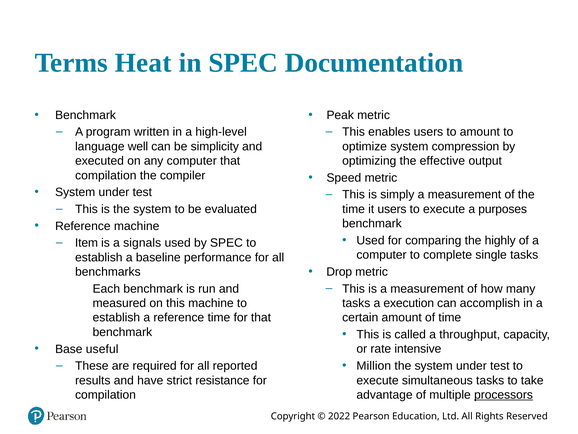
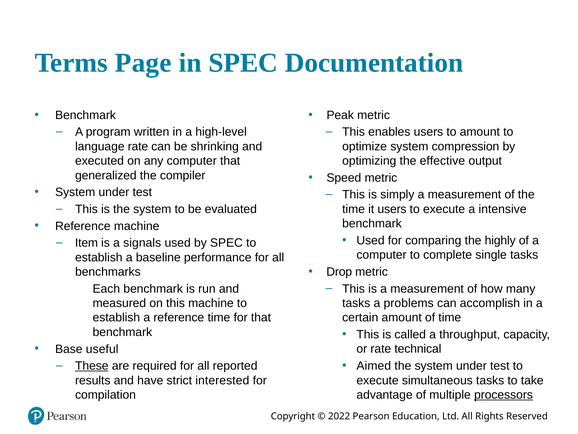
Heat: Heat -> Page (143, 63)
language well: well -> rate (138, 146)
simplicity: simplicity -> shrinking (215, 146)
compilation: compilation -> generalized (106, 175)
purposes: purposes -> intensive (503, 209)
execution: execution -> problems (409, 303)
intensive: intensive -> technical (418, 349)
These underline: none -> present (92, 365)
Million: Million -> Aimed (374, 365)
resistance: resistance -> interested (222, 380)
